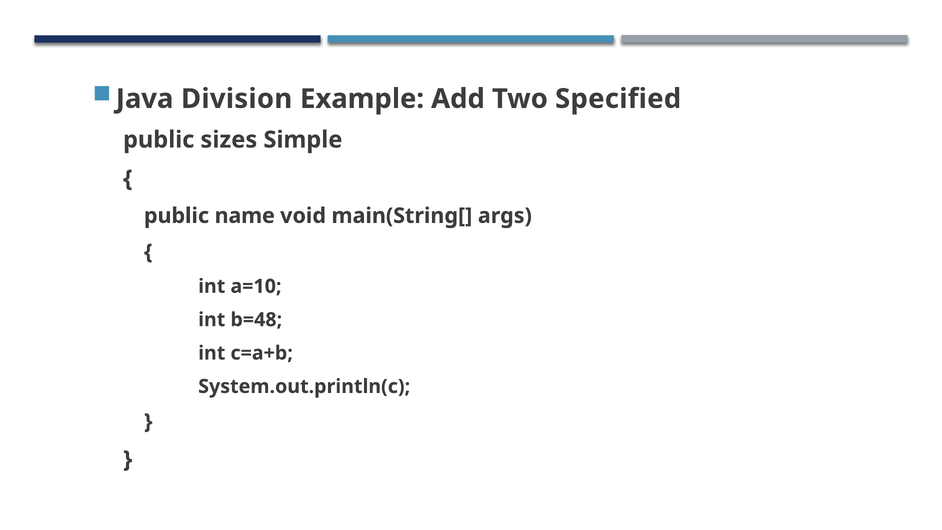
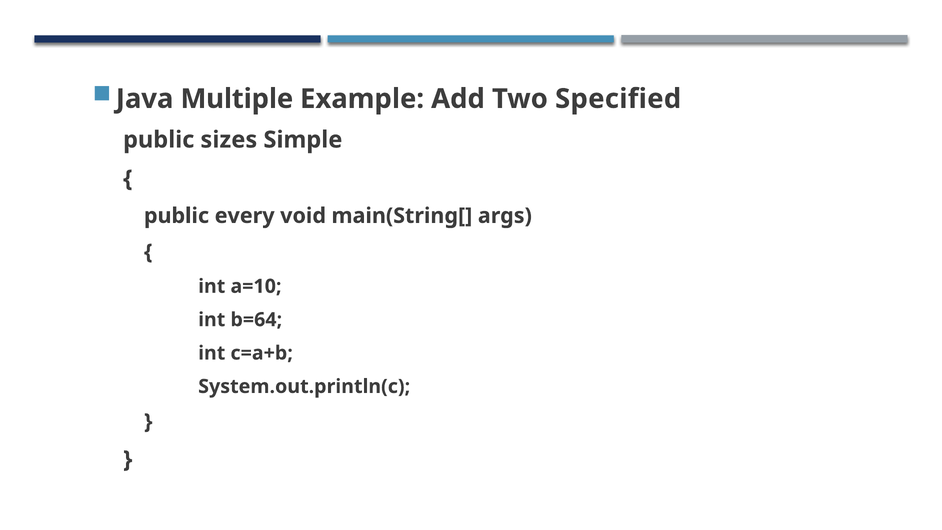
Division: Division -> Multiple (237, 99)
name: name -> every (245, 216)
b=48: b=48 -> b=64 (256, 320)
